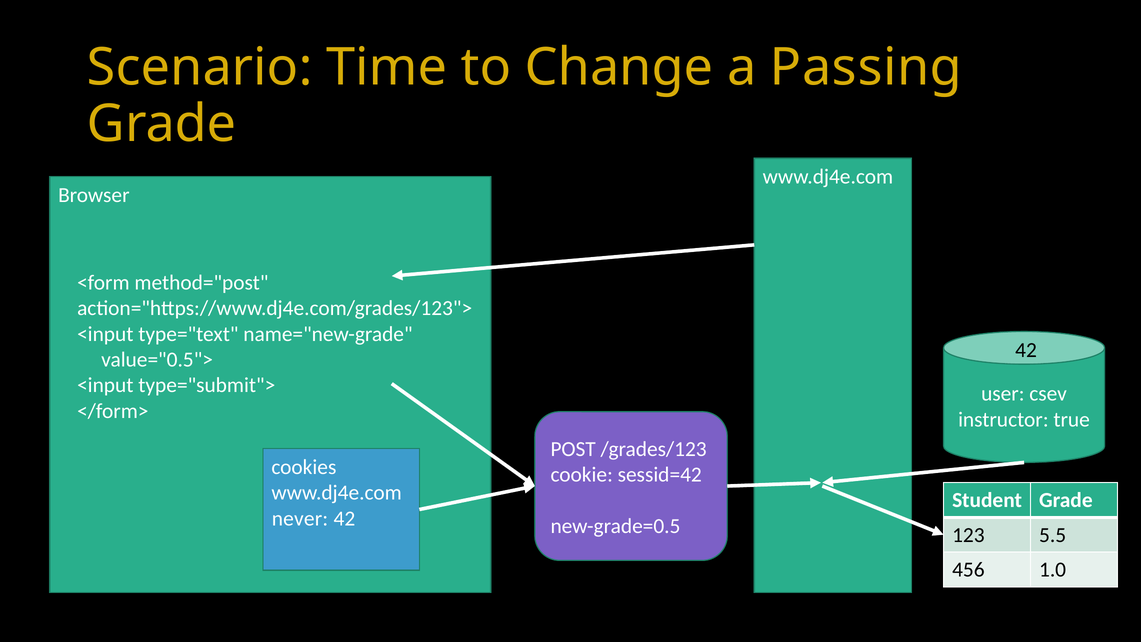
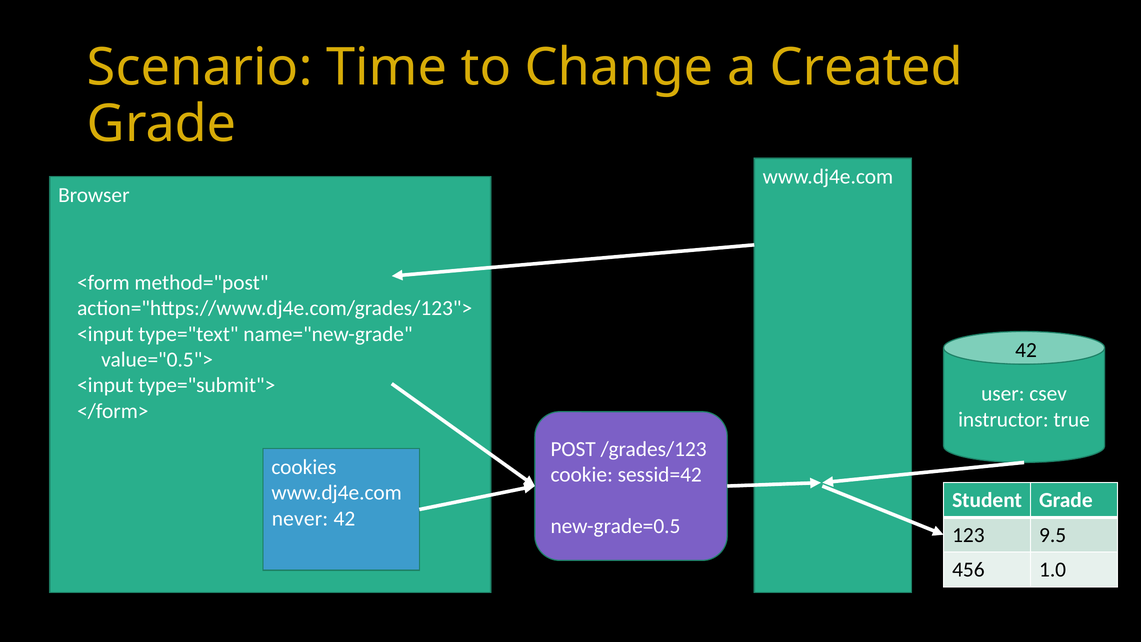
Passing: Passing -> Created (866, 68)
5.5: 5.5 -> 9.5 (1053, 535)
